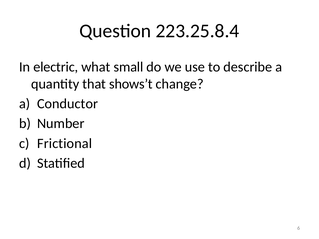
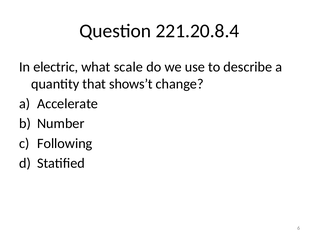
223.25.8.4: 223.25.8.4 -> 221.20.8.4 (197, 31)
small: small -> scale (128, 67)
Conductor: Conductor -> Accelerate (68, 104)
Frictional: Frictional -> Following (65, 144)
